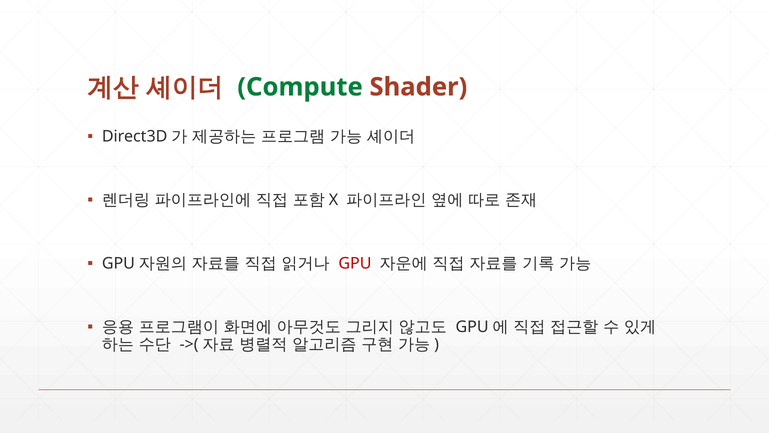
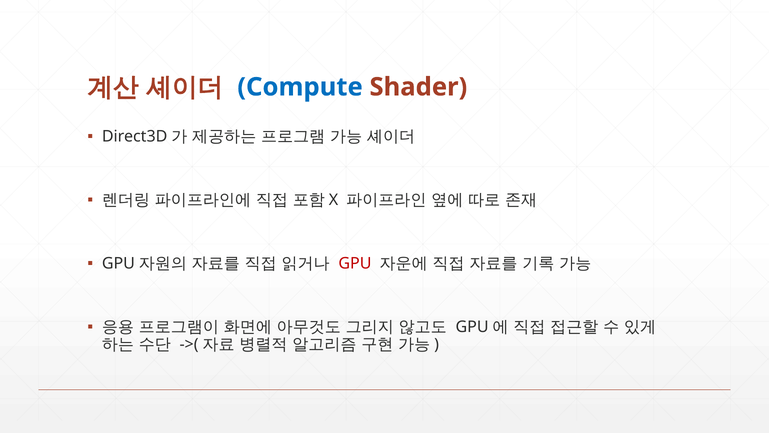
Compute colour: green -> blue (300, 87)
